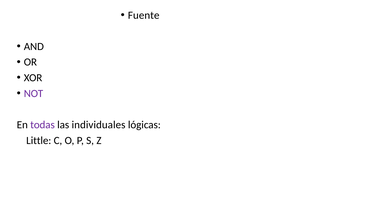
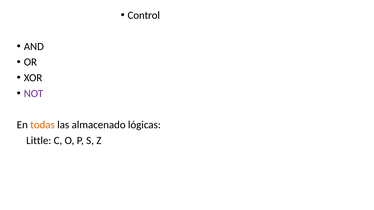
Fuente: Fuente -> Control (144, 15)
todas colour: purple -> orange (43, 125)
individuales: individuales -> almacenado (99, 125)
